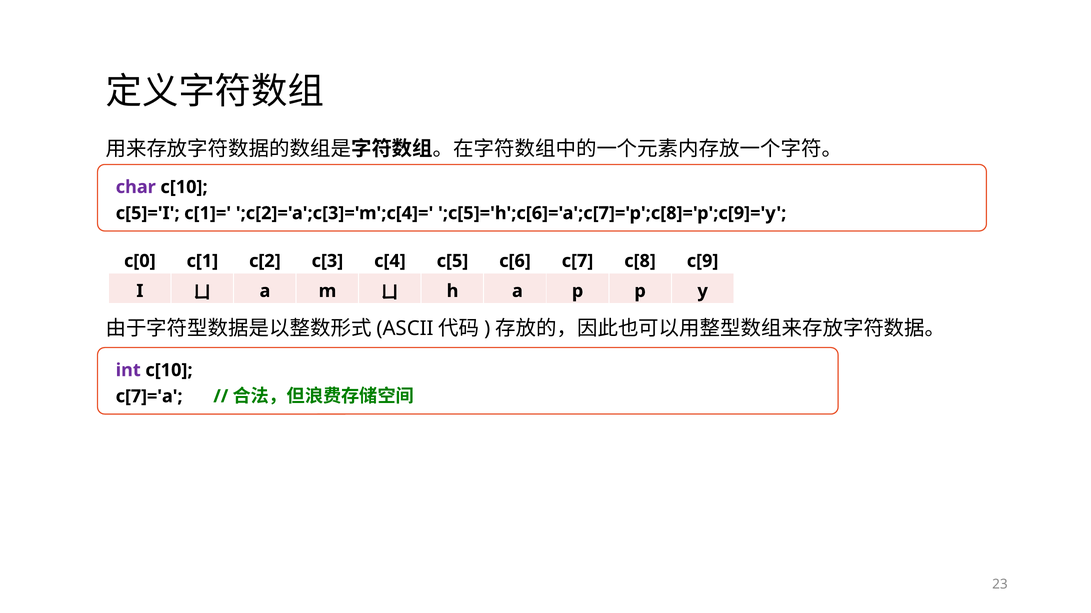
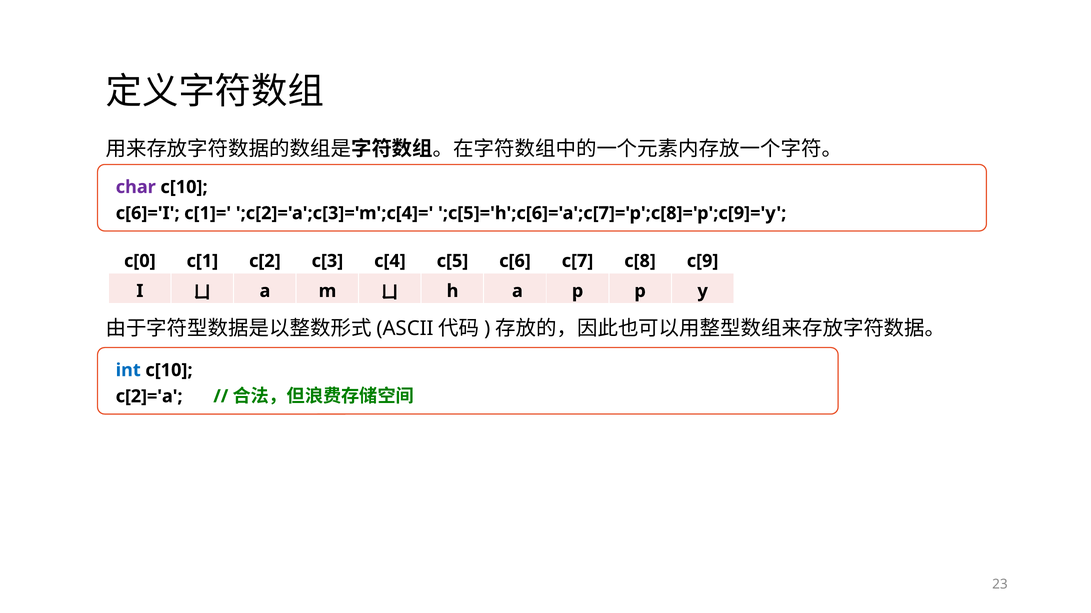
c[5]='I: c[5]='I -> c[6]='I (148, 213)
int colour: purple -> blue (128, 371)
c[7]='a: c[7]='a -> c[2]='a (149, 397)
